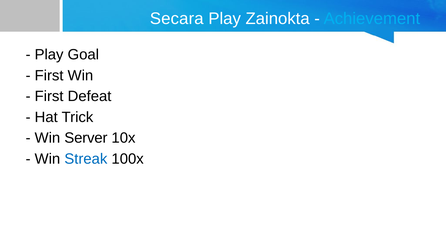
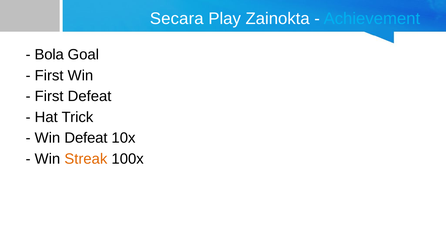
Play: Play -> Bola (49, 55)
Win Server: Server -> Defeat (86, 138)
Streak colour: blue -> orange (86, 159)
